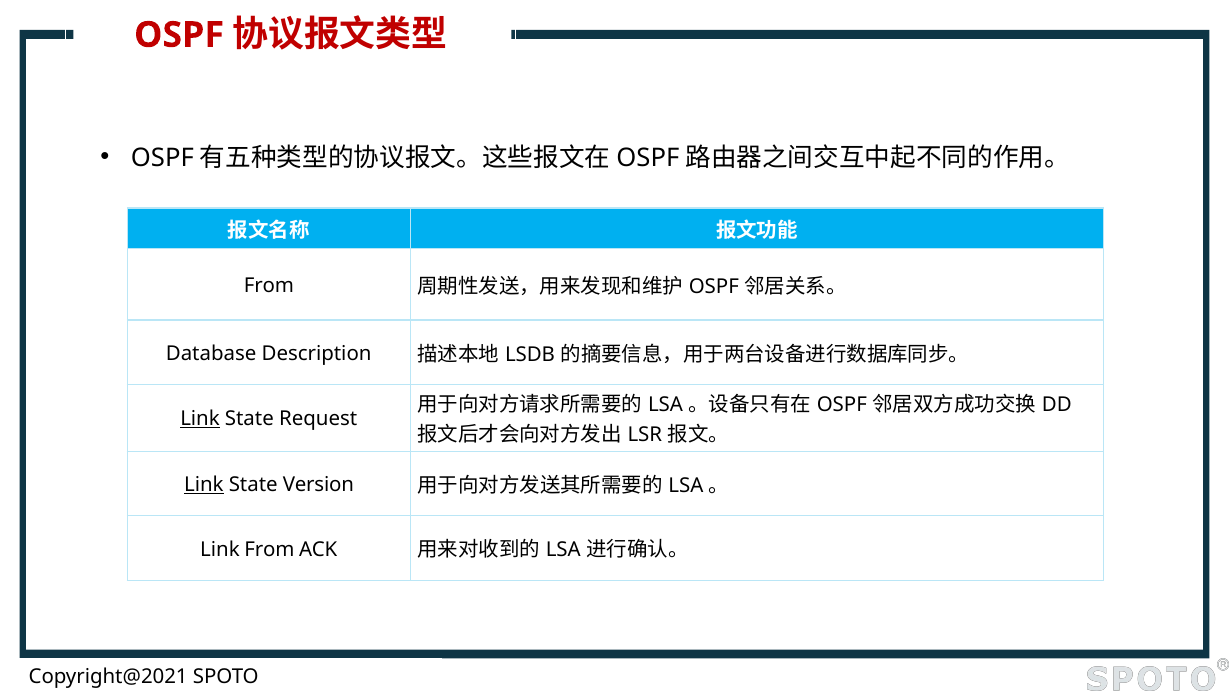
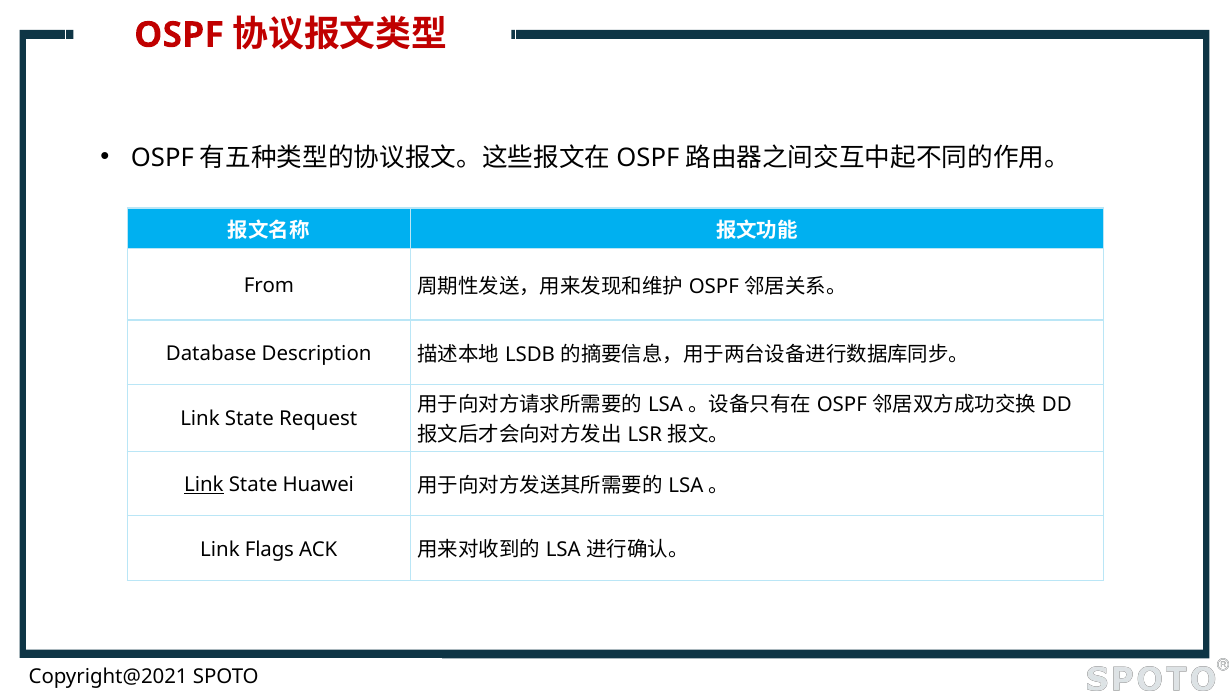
Link underline: present -> none (200, 419)
Version: Version -> Huawei (318, 485)
Link From: From -> Flags (269, 550)
